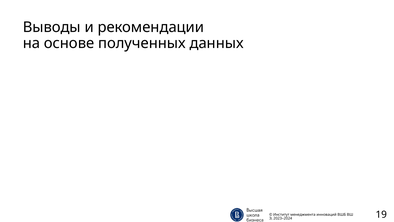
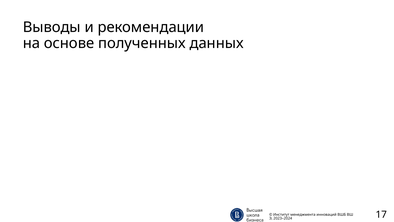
19: 19 -> 17 (381, 214)
